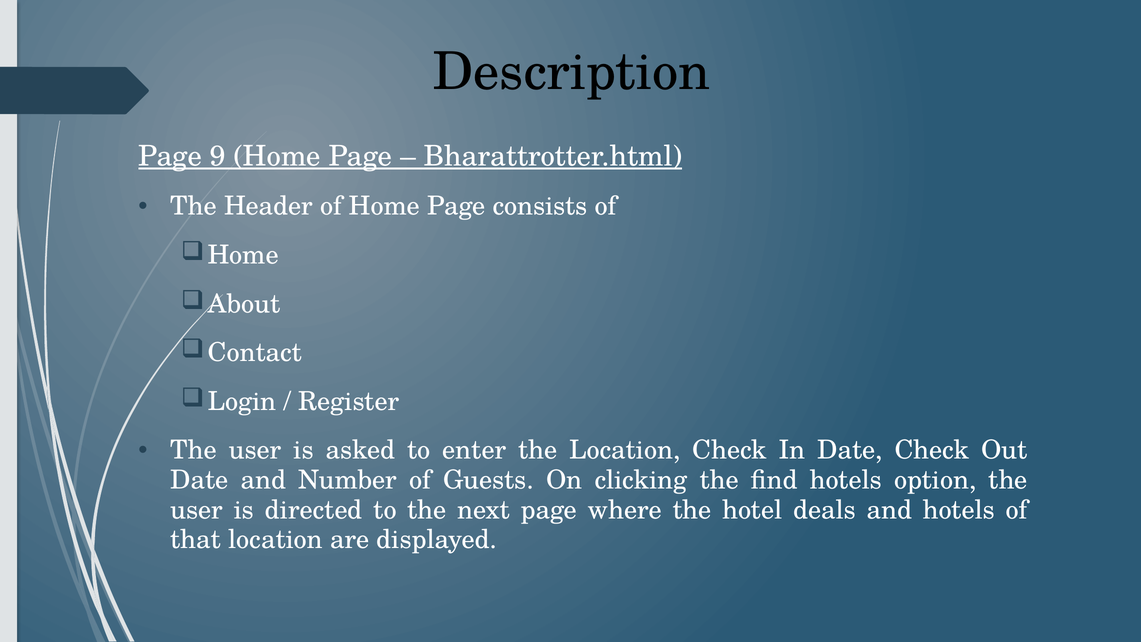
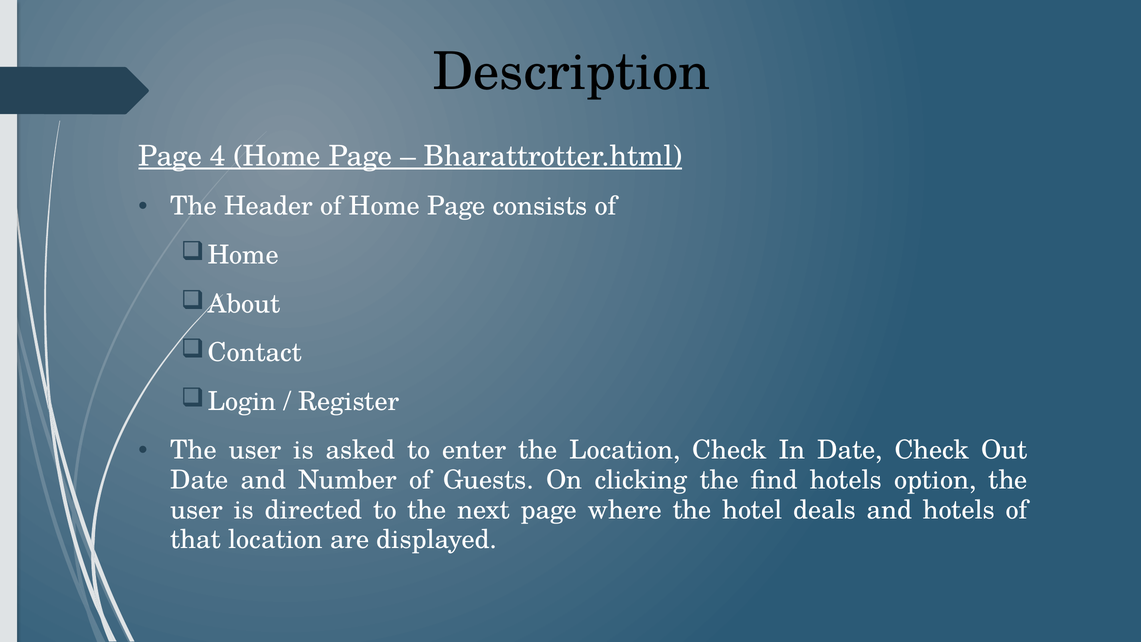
9: 9 -> 4 (218, 156)
